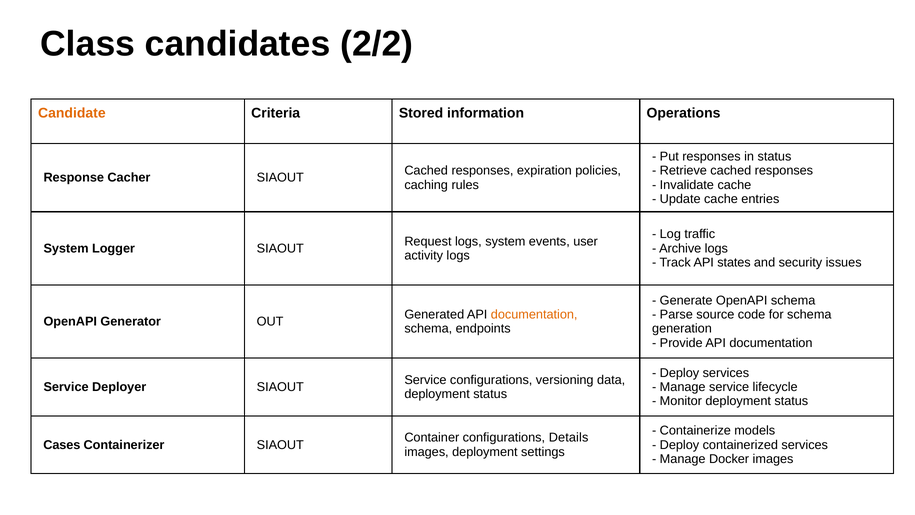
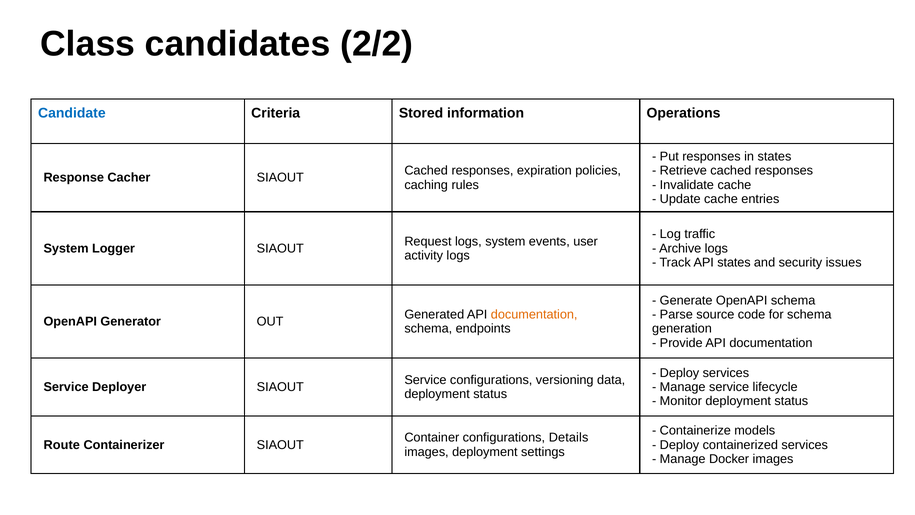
Candidate colour: orange -> blue (72, 113)
in status: status -> states (774, 156)
Cases: Cases -> Route (62, 445)
